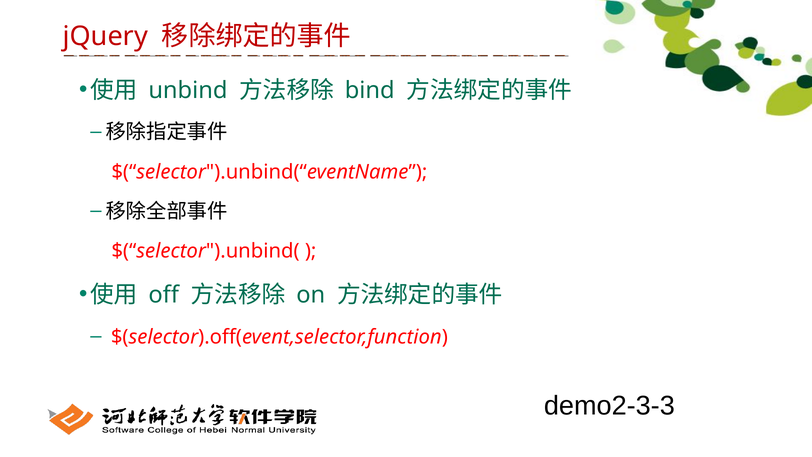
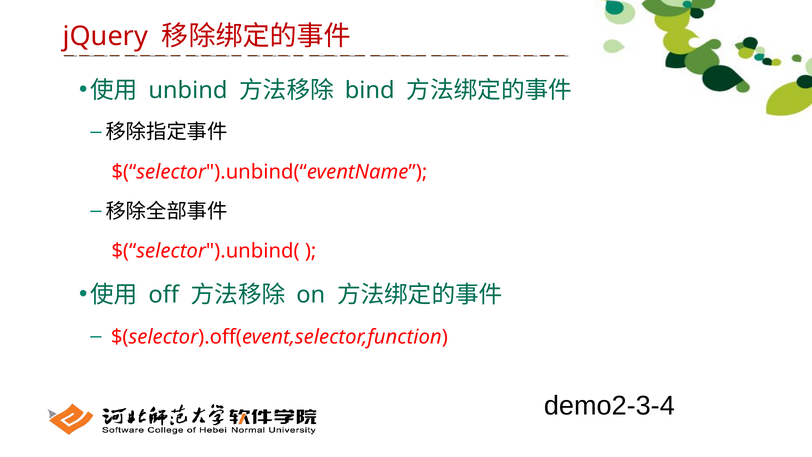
demo2-3-3: demo2-3-3 -> demo2-3-4 (609, 406)
